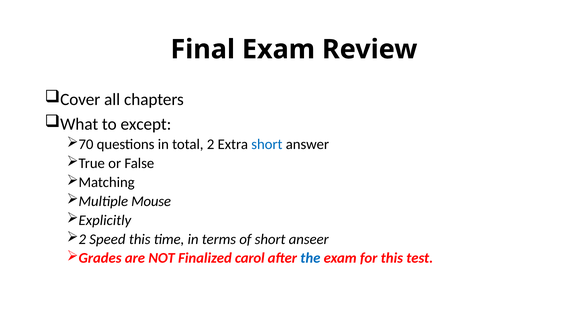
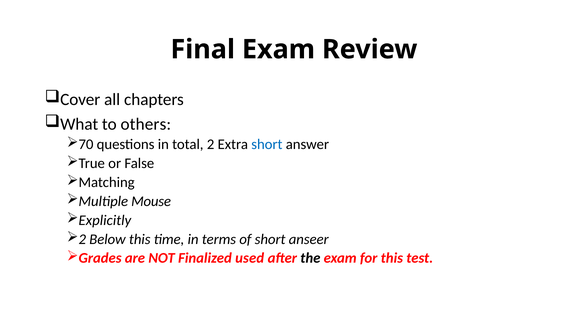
except: except -> others (146, 124)
Speed: Speed -> Below (107, 239)
carol: carol -> used (250, 258)
the colour: blue -> black (310, 258)
